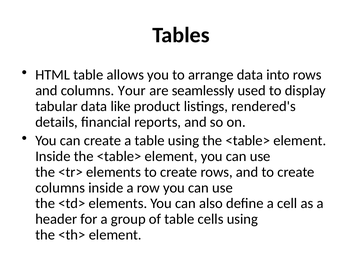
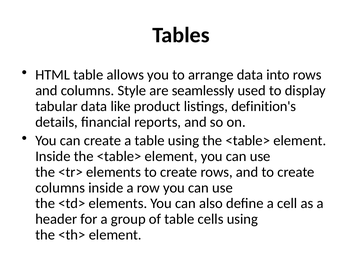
Your: Your -> Style (132, 91)
rendered's: rendered's -> definition's (264, 106)
